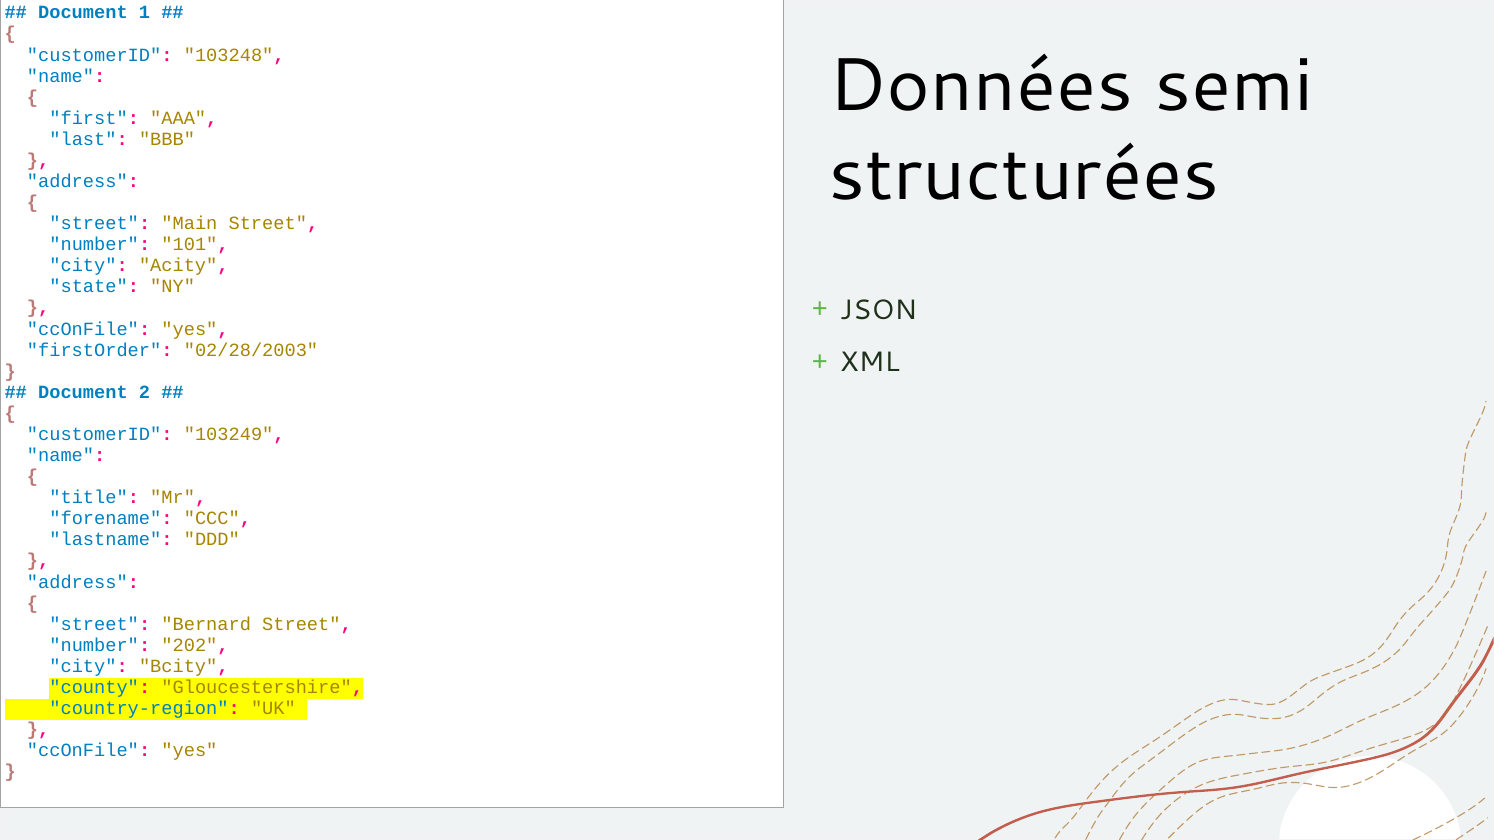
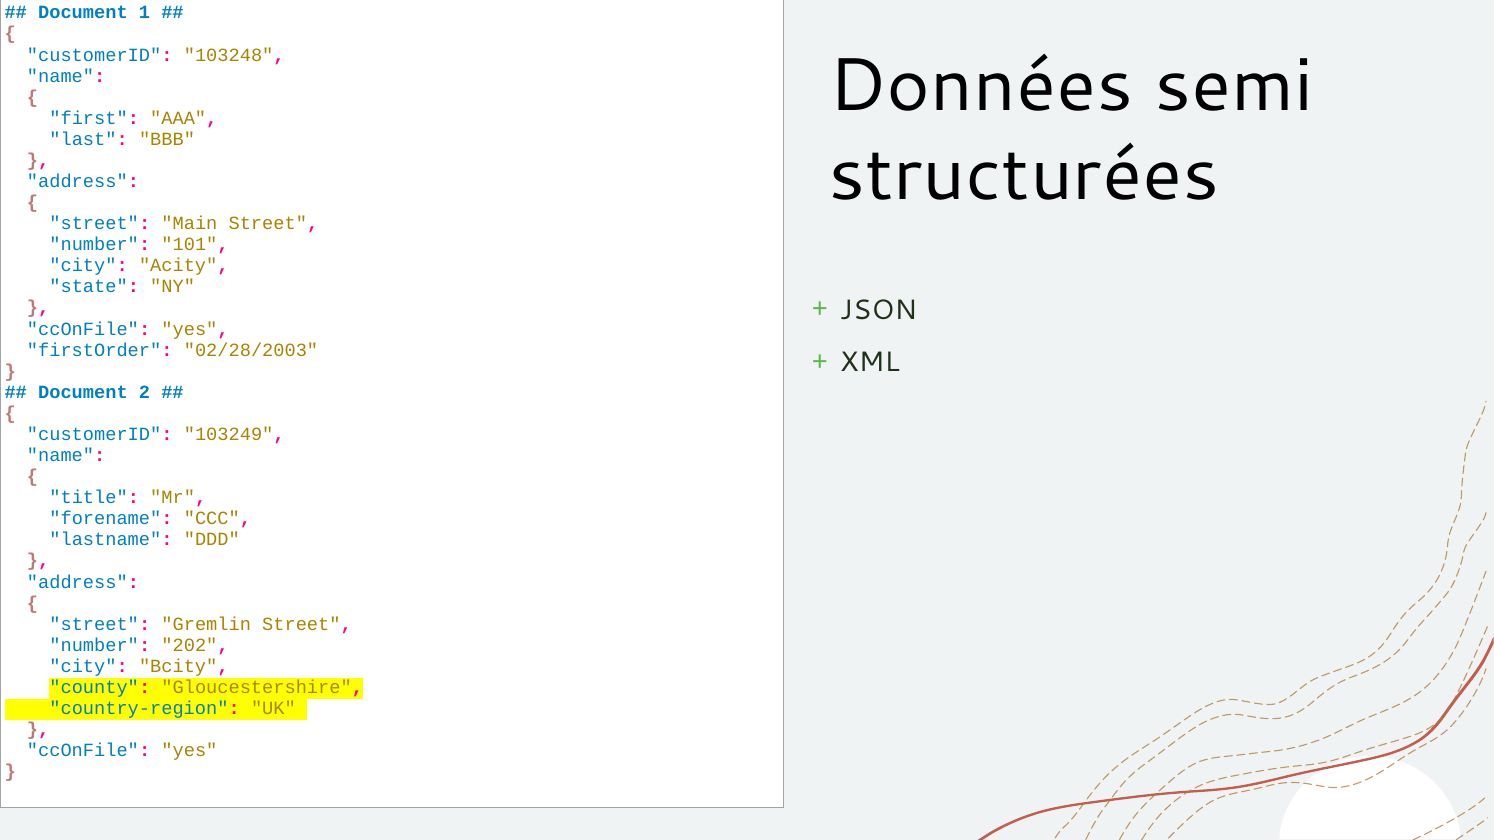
Bernard: Bernard -> Gremlin (206, 624)
